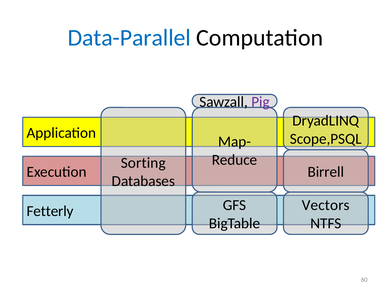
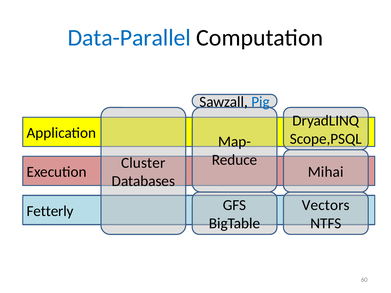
Pig colour: purple -> blue (261, 102)
Sorting: Sorting -> Cluster (143, 163)
Birrell: Birrell -> Mihai (326, 172)
